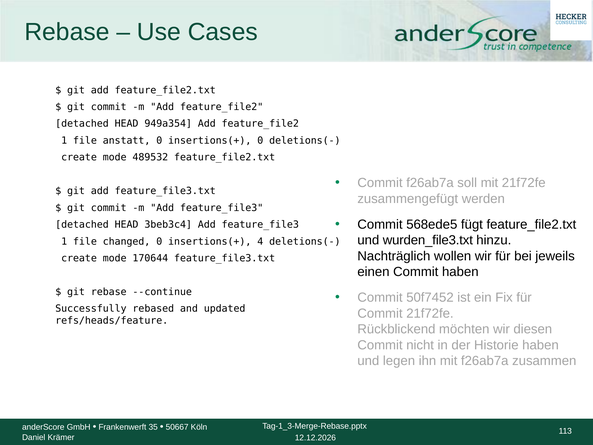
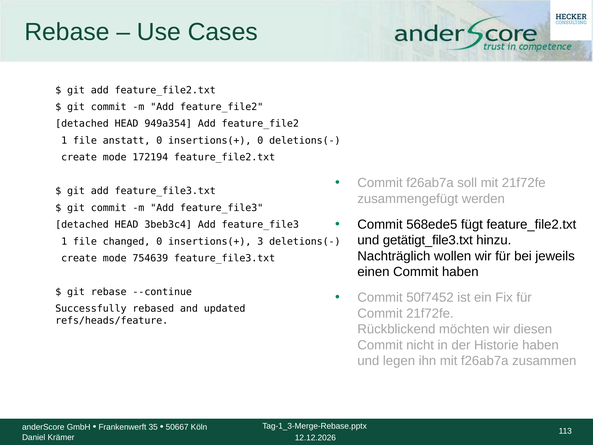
489532: 489532 -> 172194 (150, 157)
wurden_file3.txt: wurden_file3.txt -> getätigt_file3.txt (428, 240)
4: 4 -> 3 (260, 241)
170644: 170644 -> 754639 (150, 258)
